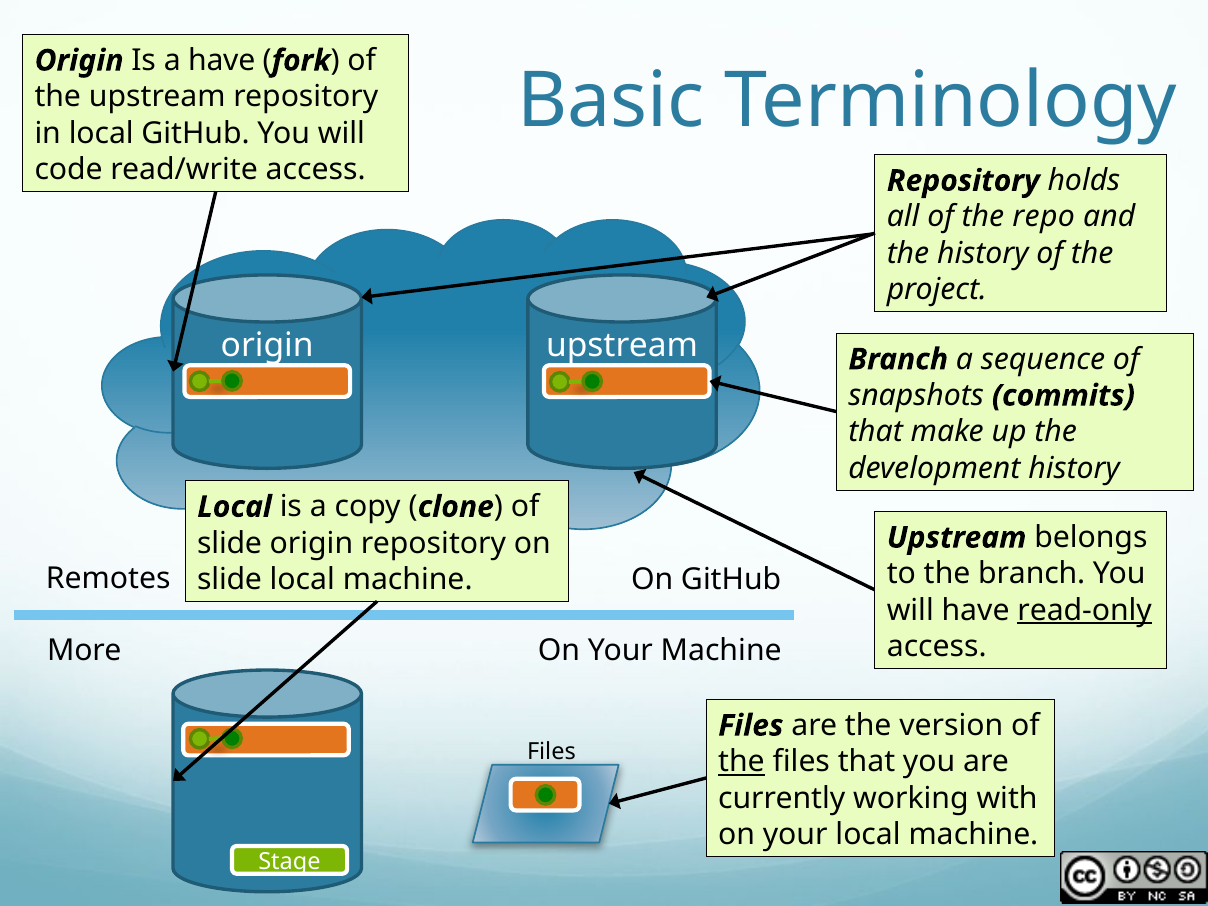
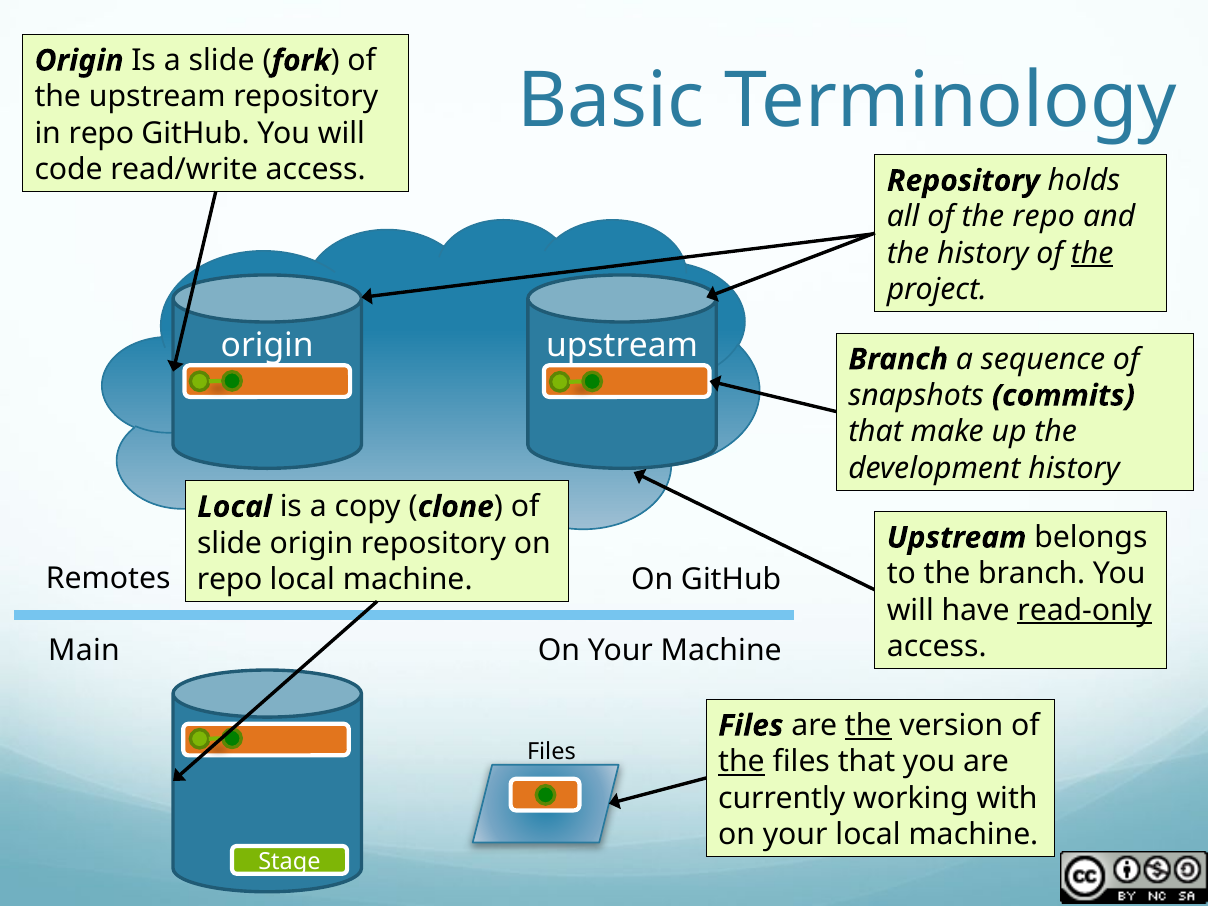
a have: have -> slide (222, 61)
in local: local -> repo (101, 133)
the underline: none -> present (1092, 253)
slide: slide -> repo (230, 579)
More: More -> Main (84, 650)
the underline: none -> present (868, 726)
